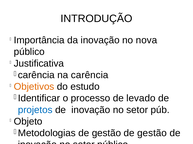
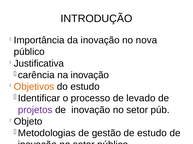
na carência: carência -> inovação (90, 75)
projetos colour: blue -> purple (35, 110)
gestão de gestão: gestão -> estudo (152, 134)
